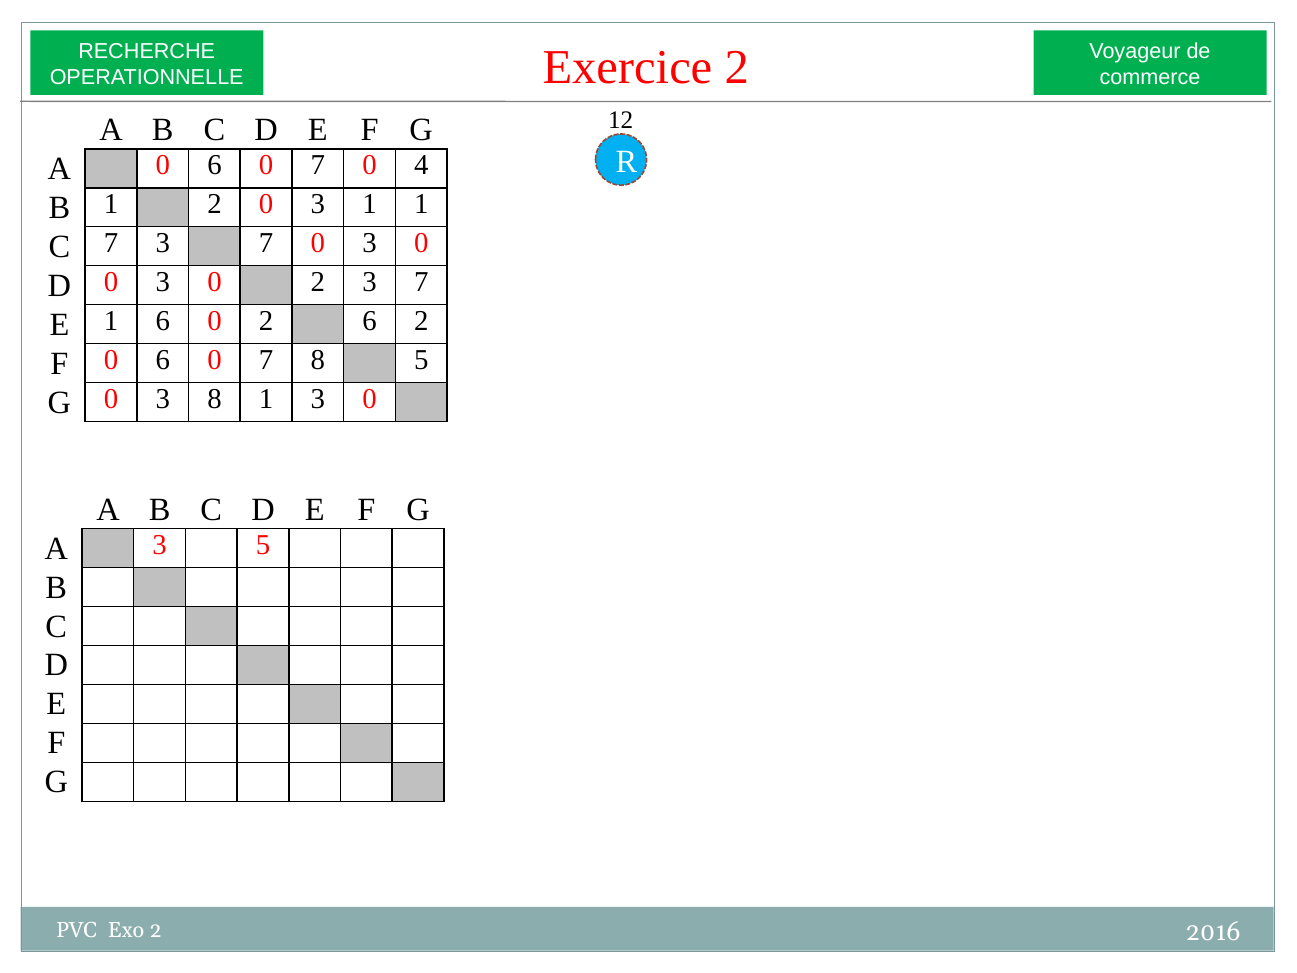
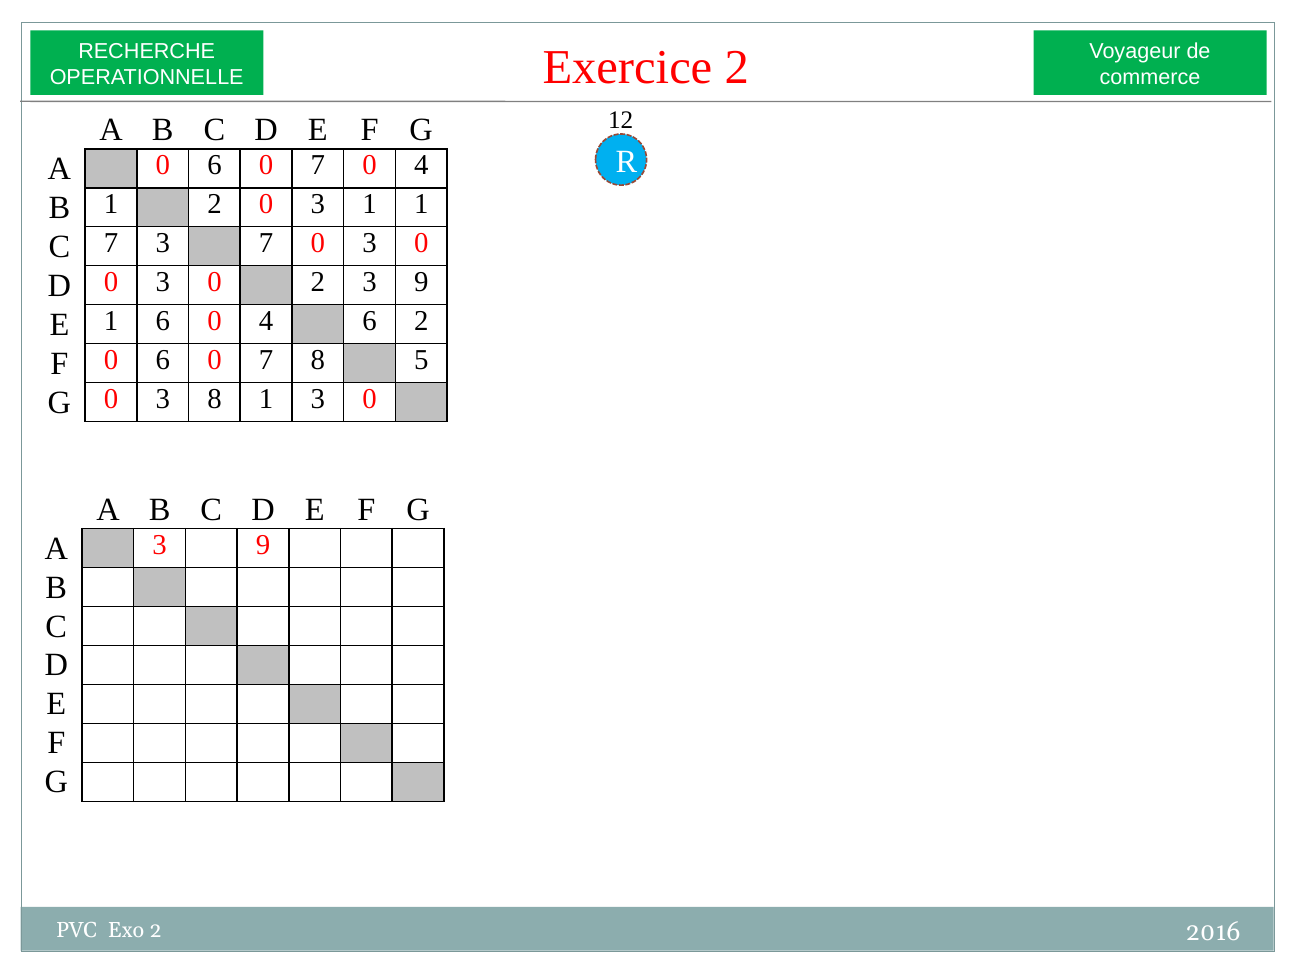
2 3 7: 7 -> 9 (421, 282)
6 0 2: 2 -> 4 (266, 321)
A 3 5: 5 -> 9 (263, 545)
